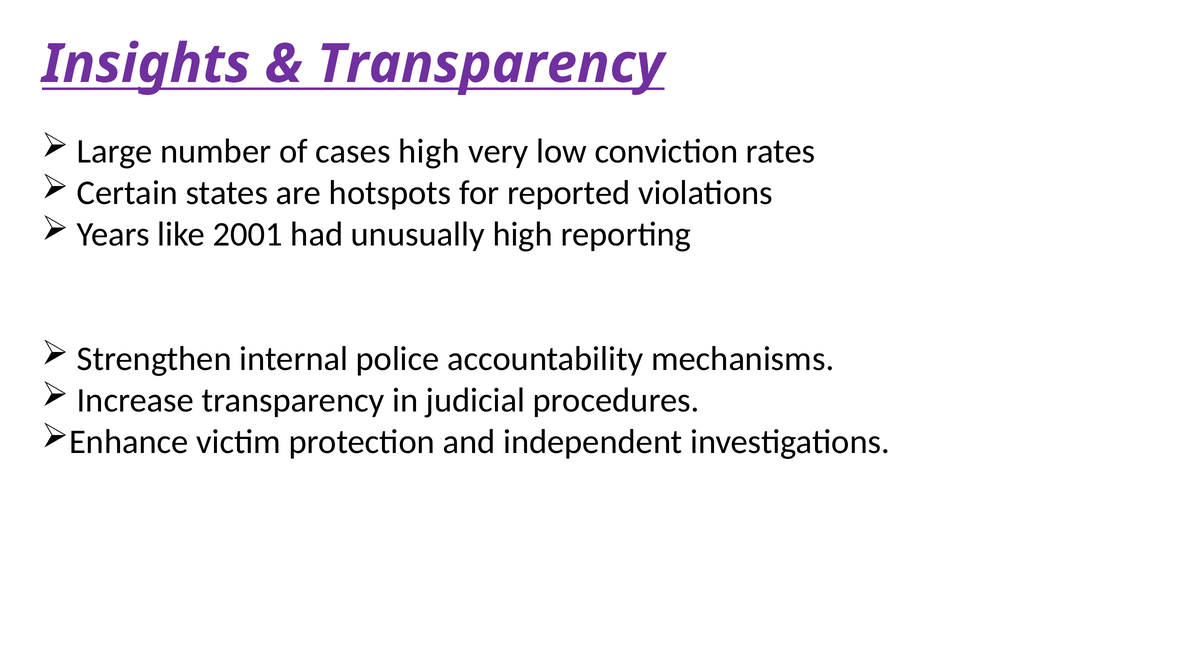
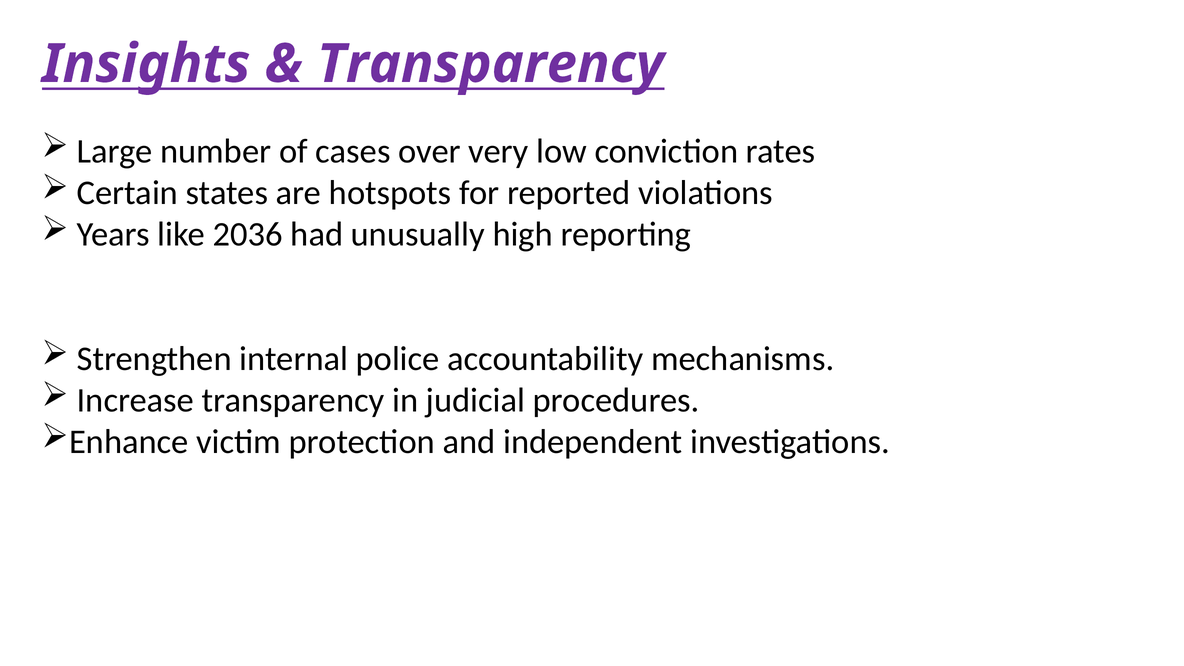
cases high: high -> over (429, 152)
2001: 2001 -> 2036 (248, 234)
